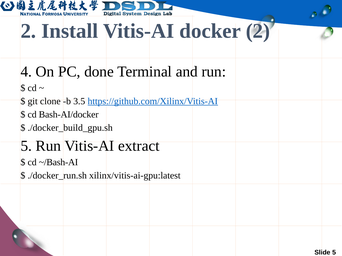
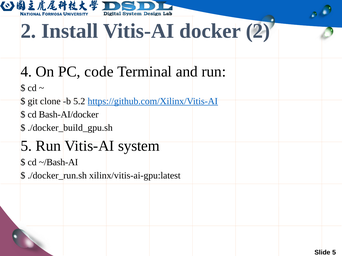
done: done -> code (99, 72)
3.5: 3.5 -> 5.2 (79, 101)
extract: extract -> system (139, 146)
